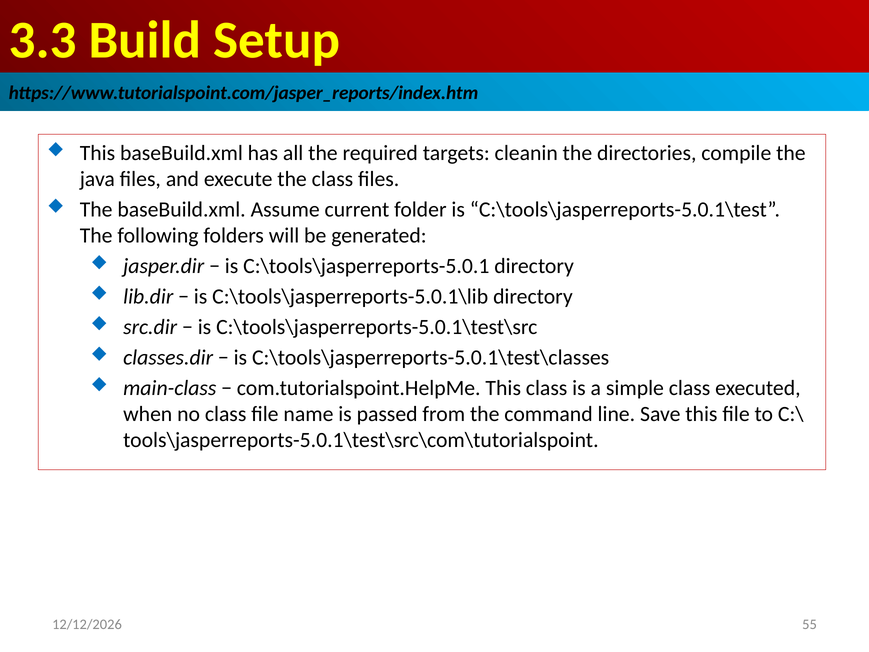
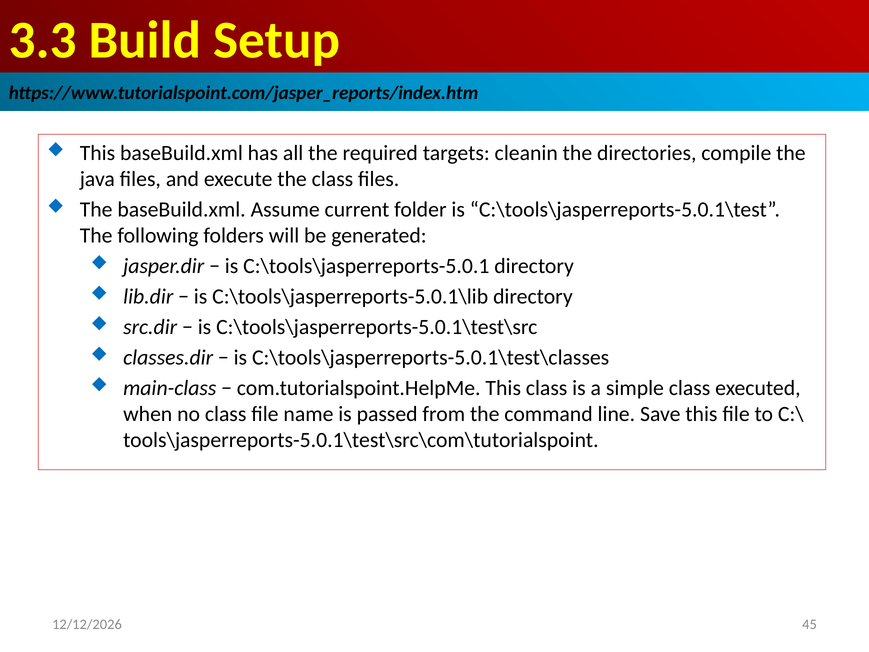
55: 55 -> 45 (810, 624)
